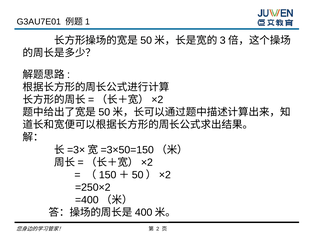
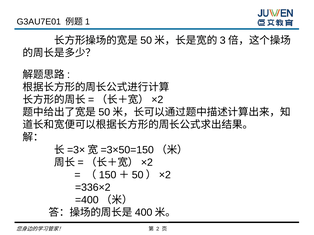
=250×2: =250×2 -> =336×2 (93, 188)
